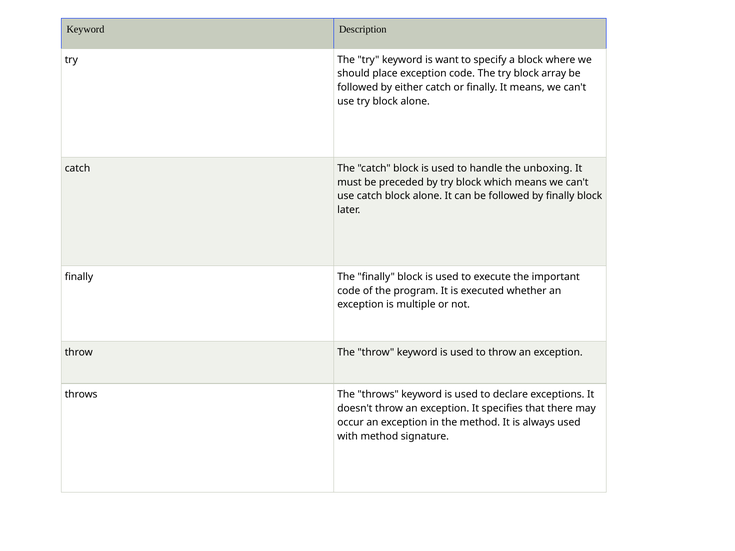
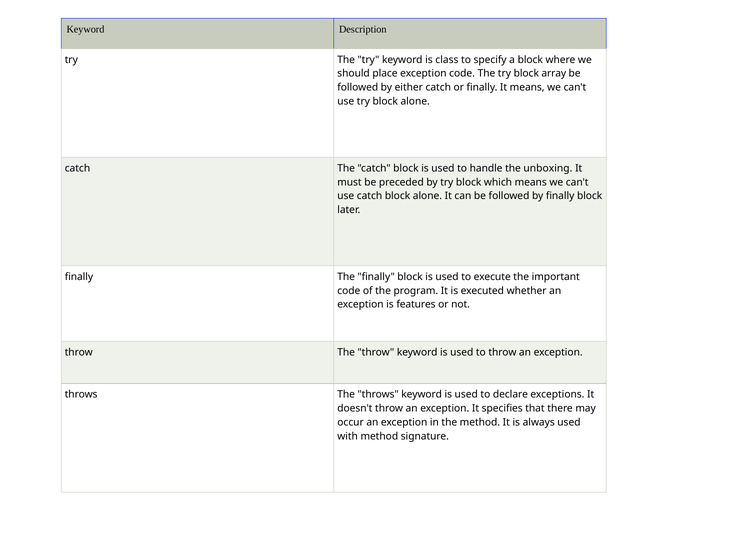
want: want -> class (447, 60)
multiple: multiple -> features (416, 305)
